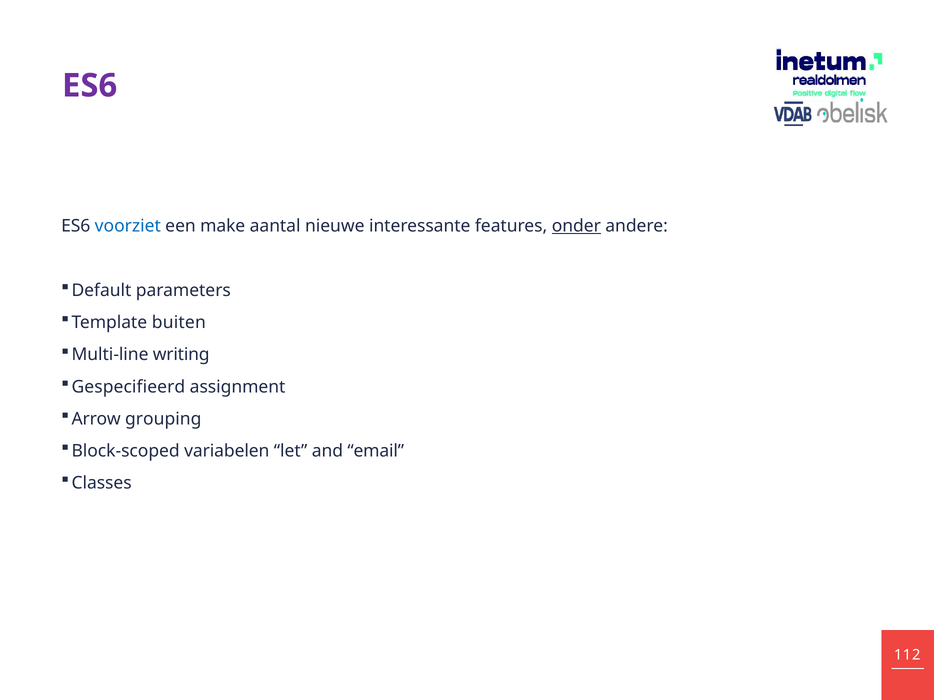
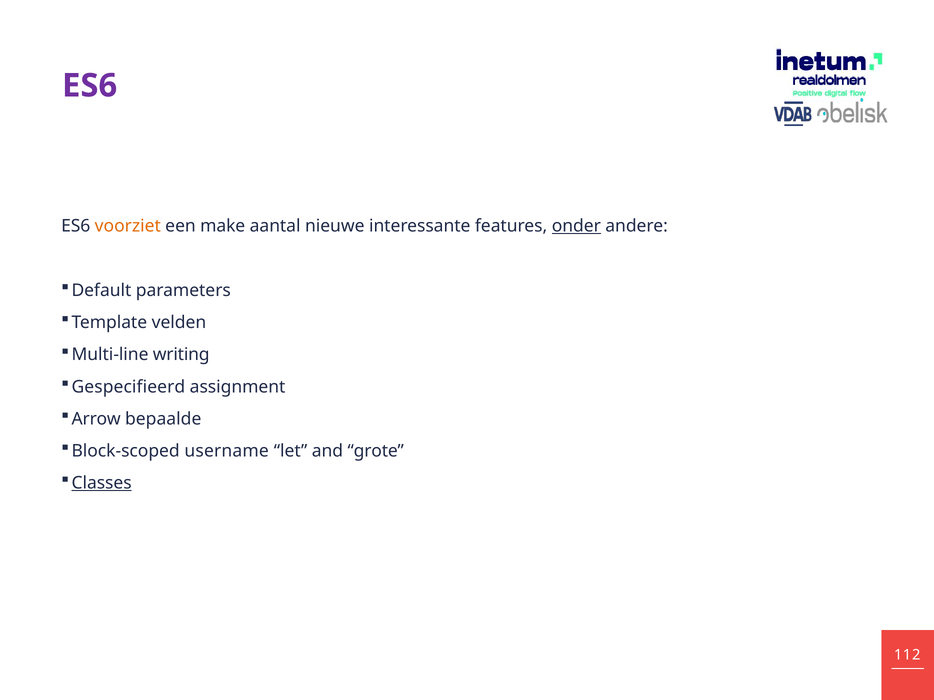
voorziet colour: blue -> orange (128, 226)
buiten: buiten -> velden (179, 323)
grouping: grouping -> bepaalde (163, 419)
variabelen: variabelen -> username (227, 451)
email: email -> grote (376, 451)
Classes underline: none -> present (102, 483)
